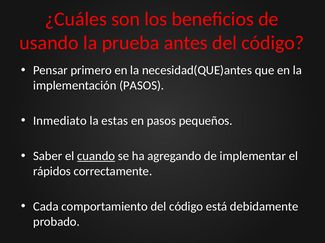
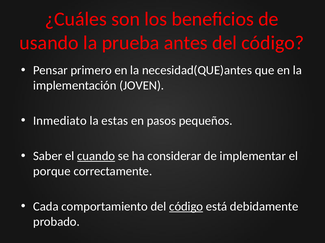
implementación PASOS: PASOS -> JOVEN (142, 86)
agregando: agregando -> considerar (174, 157)
rápidos: rápidos -> porque (52, 172)
código underline: none -> present (186, 207)
